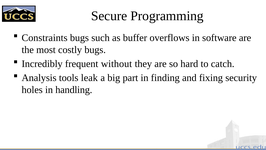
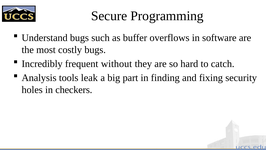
Constraints: Constraints -> Understand (45, 38)
handling: handling -> checkers (74, 90)
